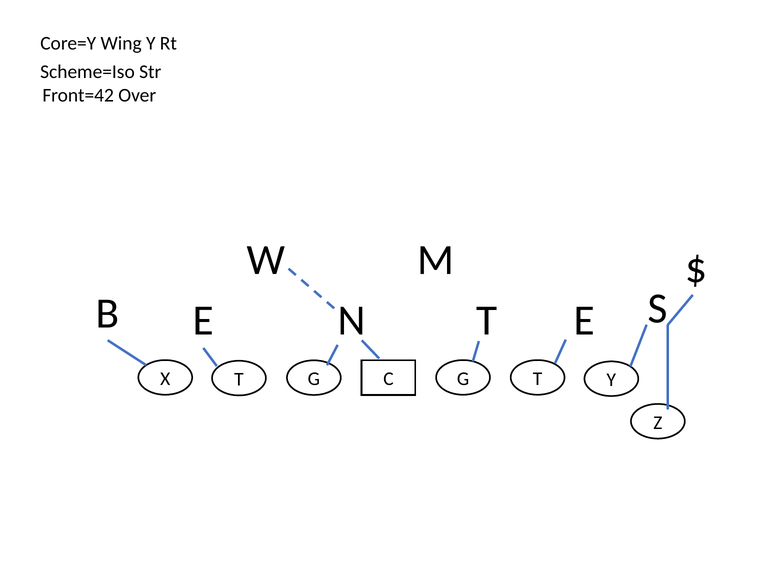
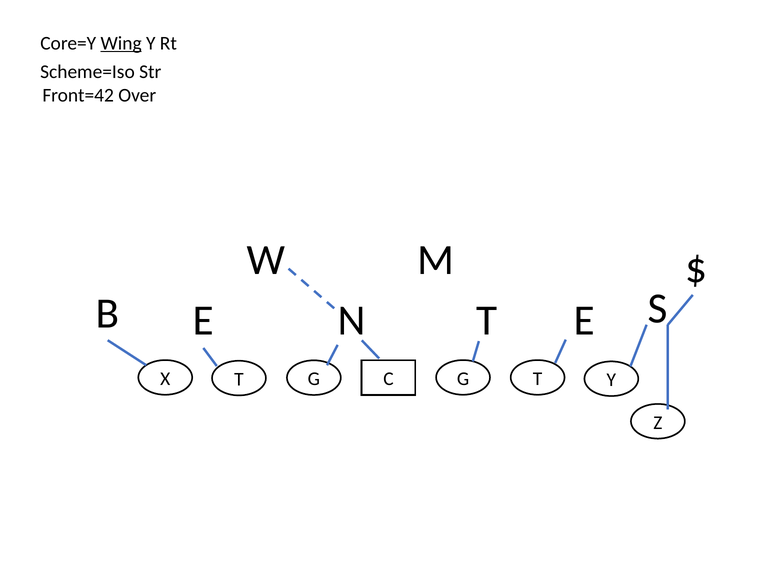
Wing underline: none -> present (121, 43)
